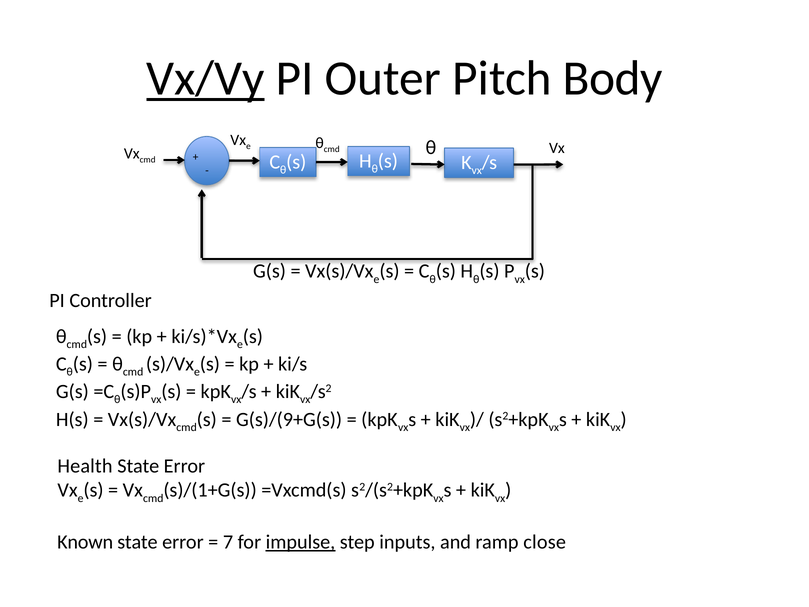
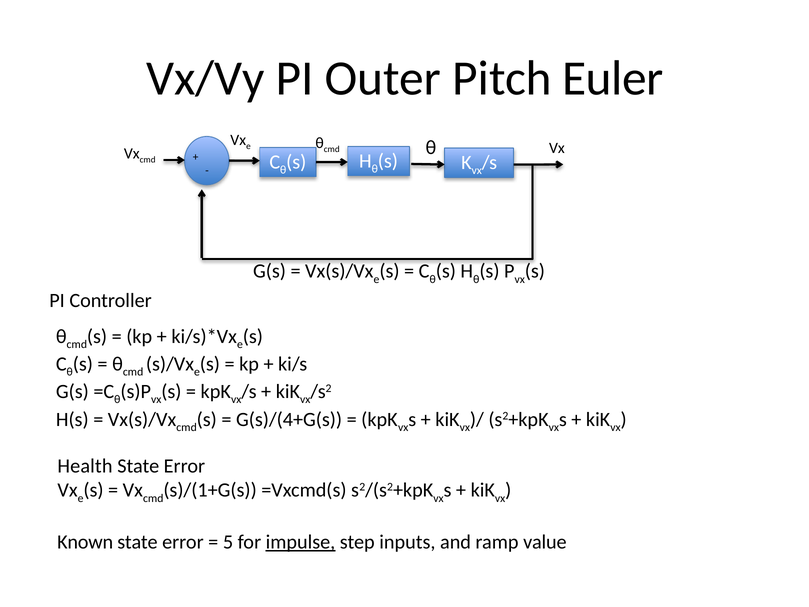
Vx/Vy underline: present -> none (205, 78)
Body: Body -> Euler (613, 78)
G(s)/(9+G(s: G(s)/(9+G(s -> G(s)/(4+G(s (289, 419)
7: 7 -> 5 (228, 542)
close: close -> value (545, 542)
